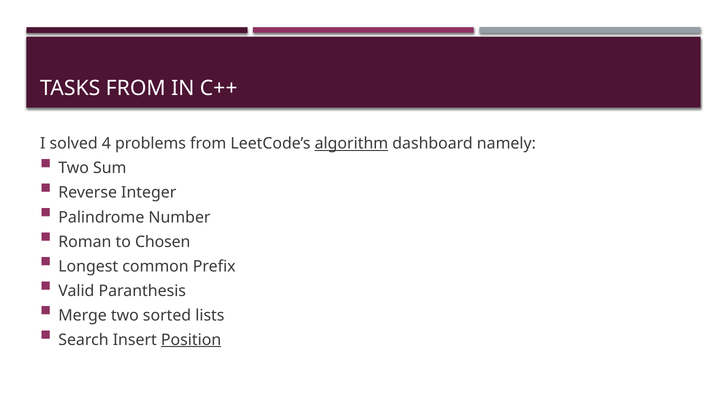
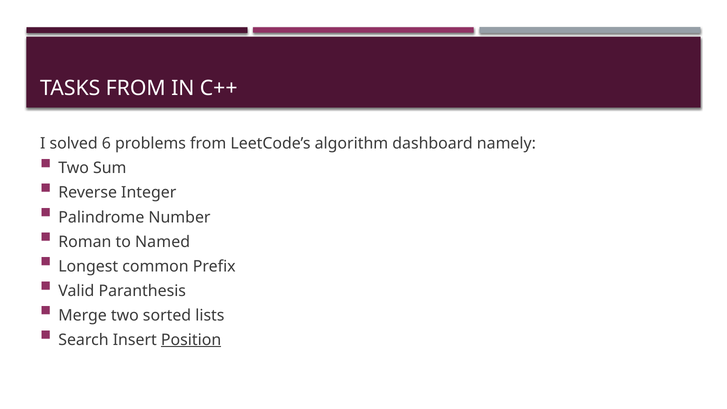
4: 4 -> 6 (106, 144)
algorithm underline: present -> none (351, 144)
Chosen: Chosen -> Named (163, 242)
